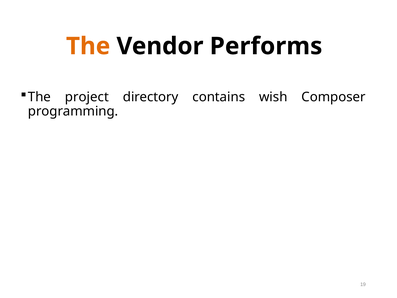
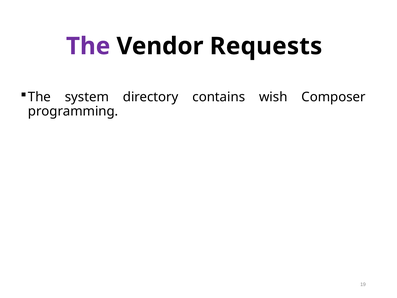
The colour: orange -> purple (88, 46)
Performs: Performs -> Requests (266, 46)
project: project -> system (87, 97)
